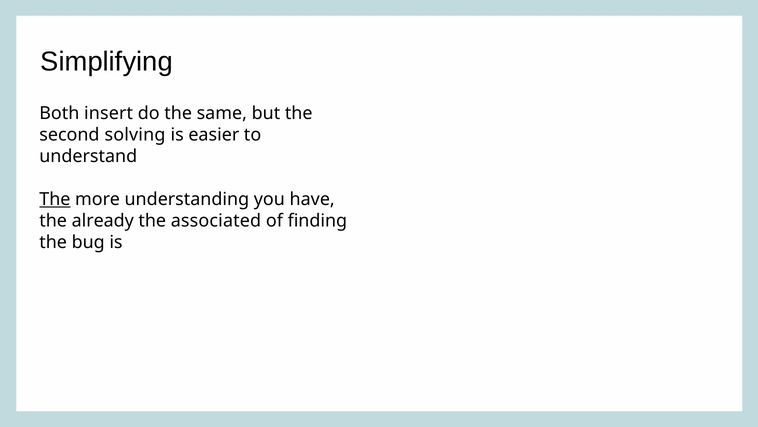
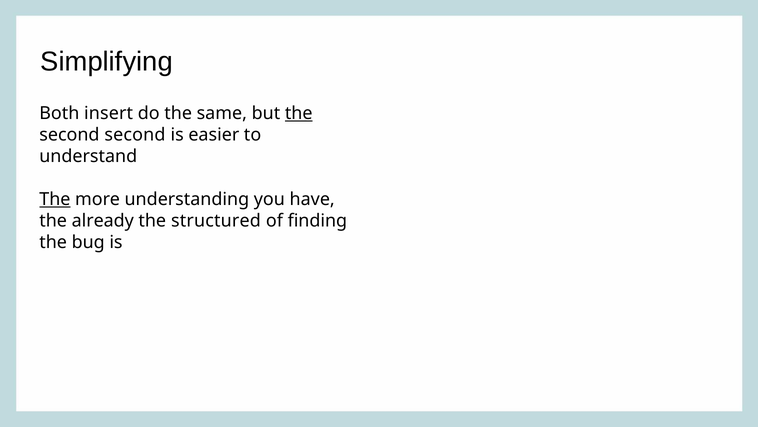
the underline: none -> present (299, 113)
second solving: solving -> second (135, 134)
associated: associated -> structured (216, 220)
